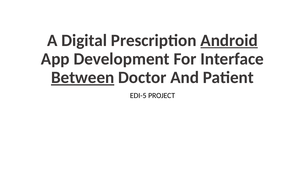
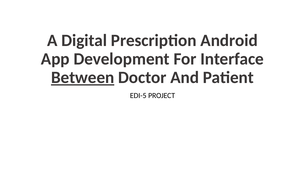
Android underline: present -> none (229, 40)
